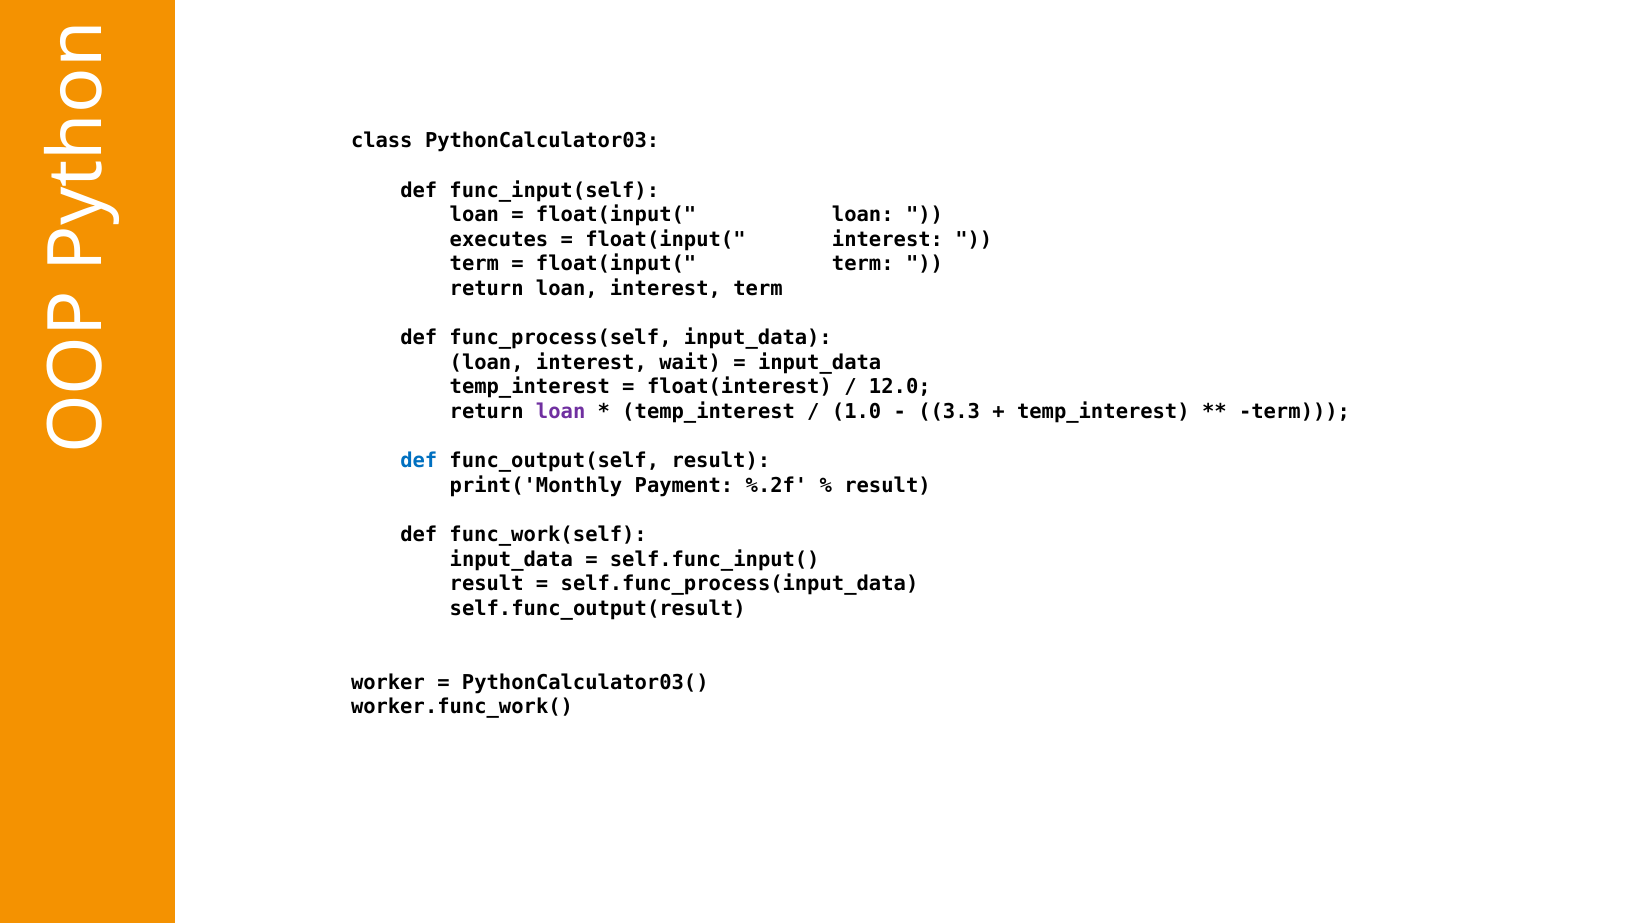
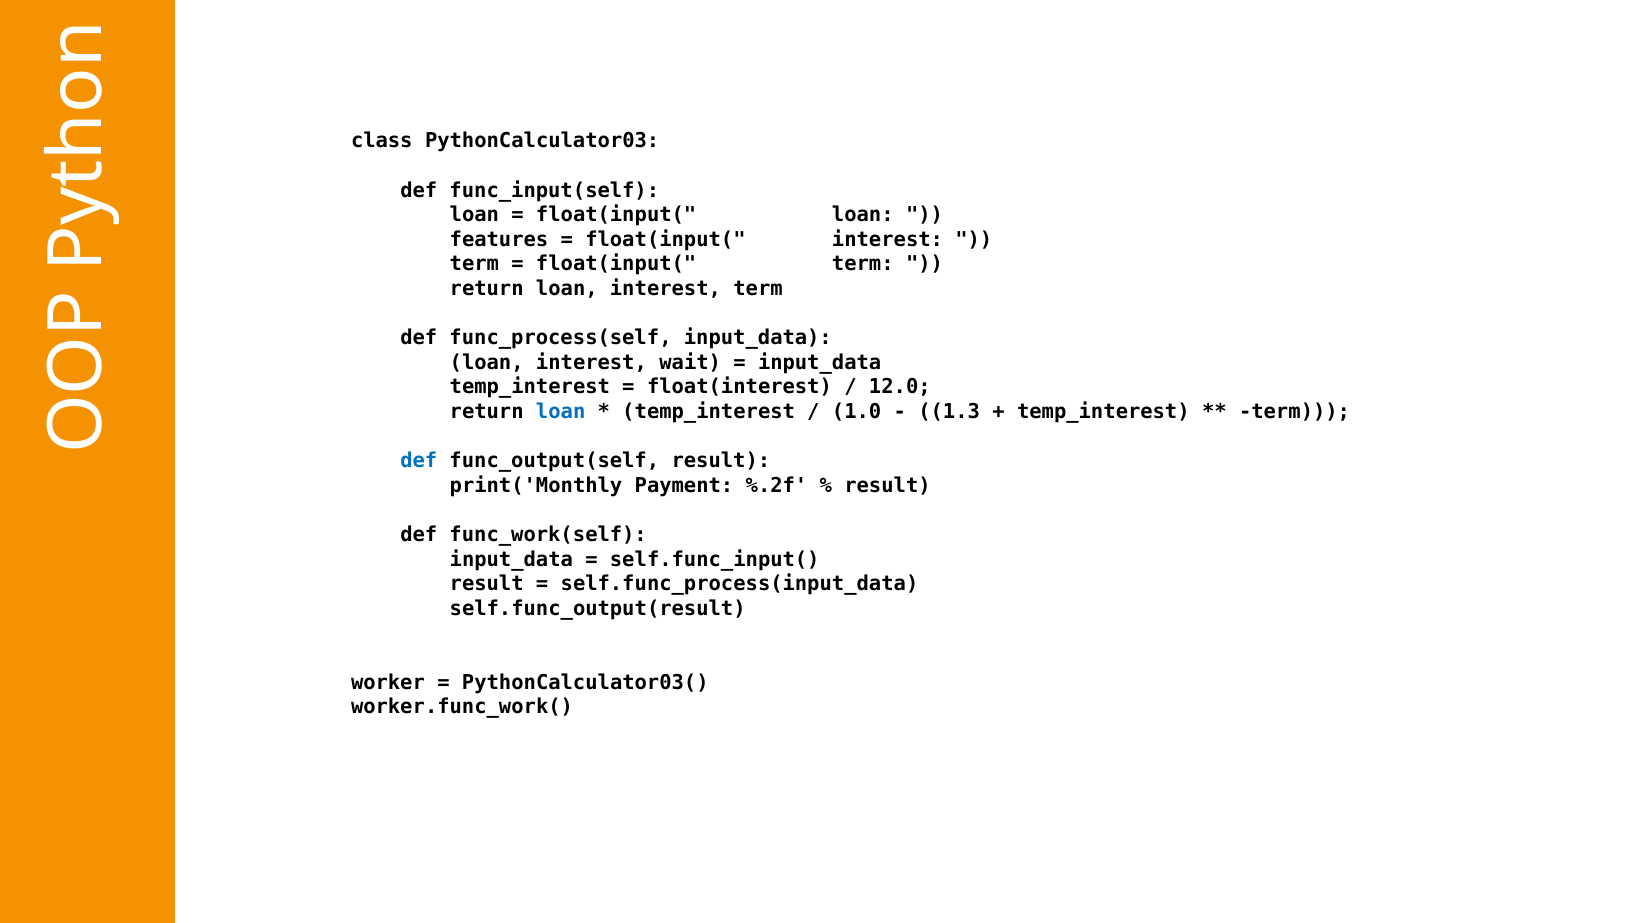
executes: executes -> features (499, 239)
loan colour: purple -> blue (561, 412)
3.3: 3.3 -> 1.3 (949, 412)
